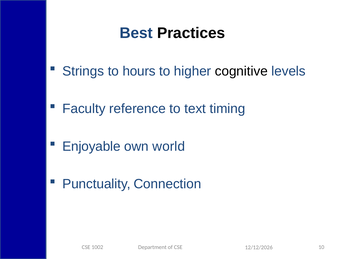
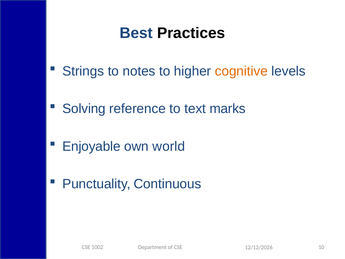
hours: hours -> notes (139, 71)
cognitive colour: black -> orange (241, 71)
Faculty: Faculty -> Solving (84, 109)
timing: timing -> marks (228, 109)
Connection: Connection -> Continuous (167, 184)
